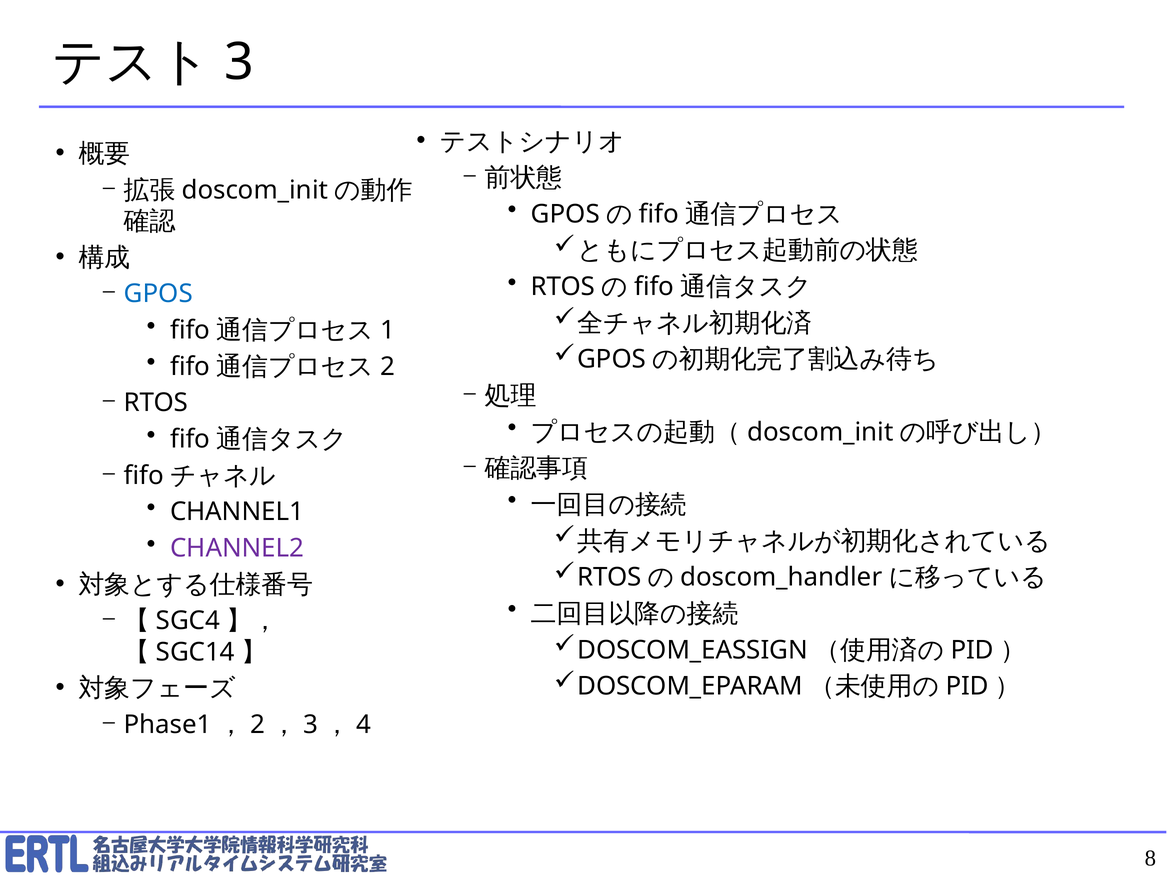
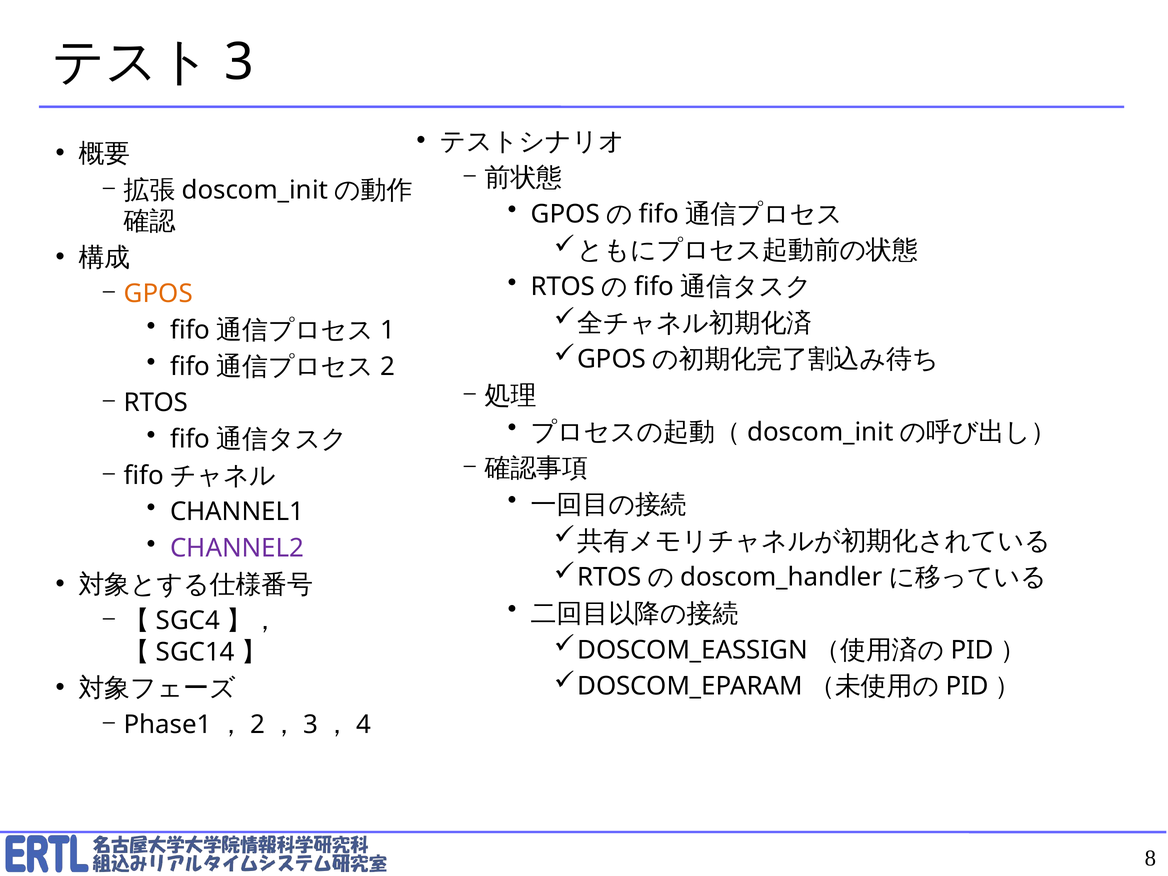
GPOS colour: blue -> orange (158, 294)
